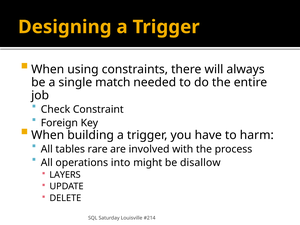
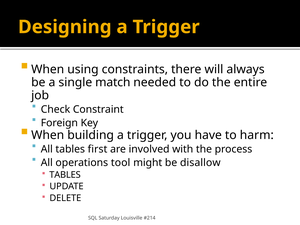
rare: rare -> first (98, 149)
into: into -> tool (121, 163)
LAYERS: LAYERS -> TABLES (65, 175)
